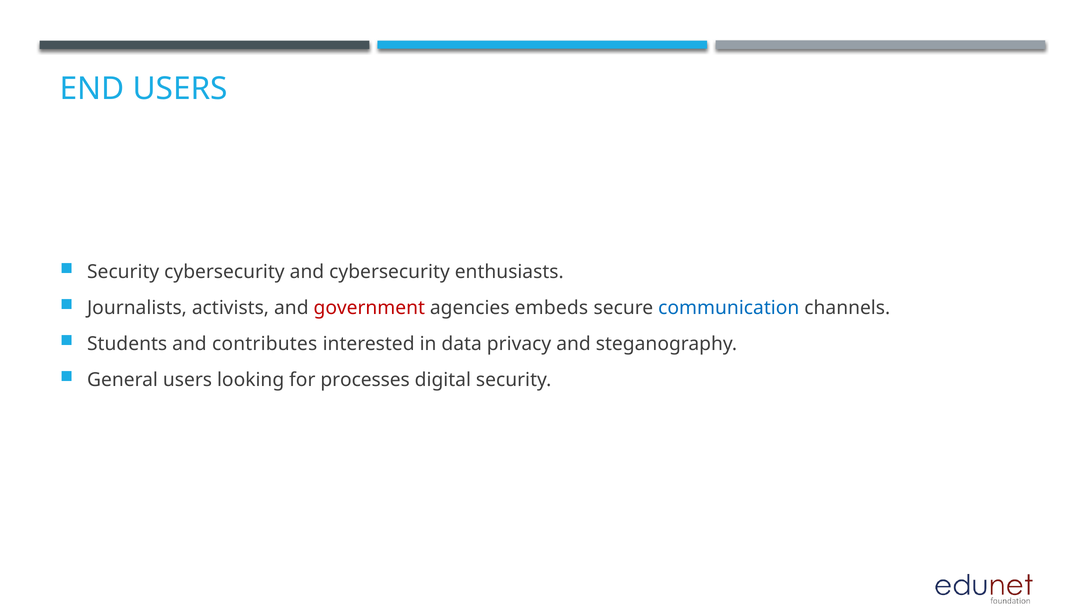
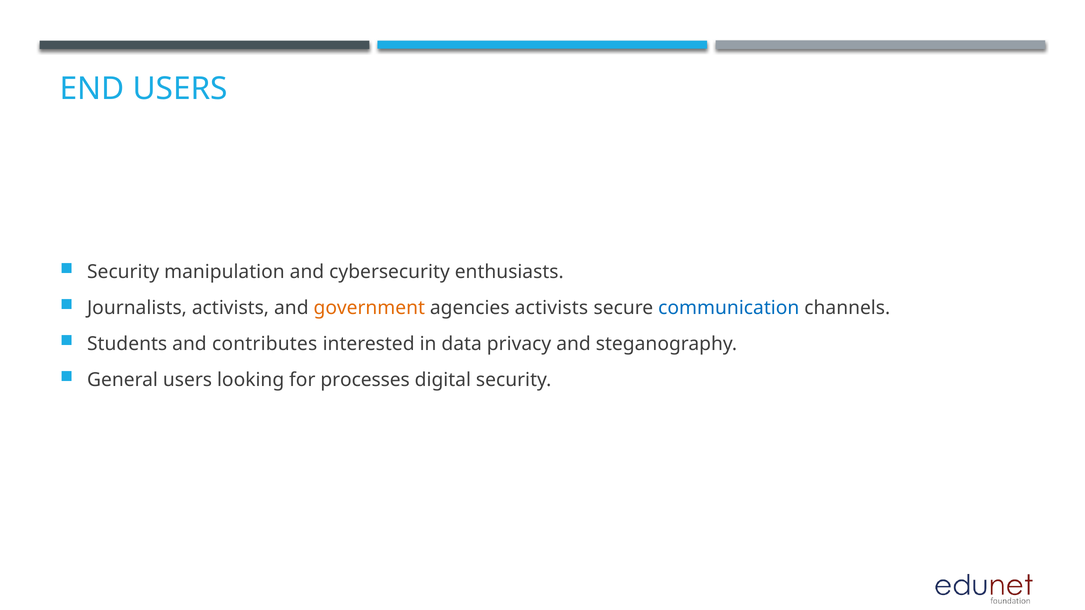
Security cybersecurity: cybersecurity -> manipulation (224, 272)
government colour: red -> orange (369, 308)
agencies embeds: embeds -> activists (551, 308)
